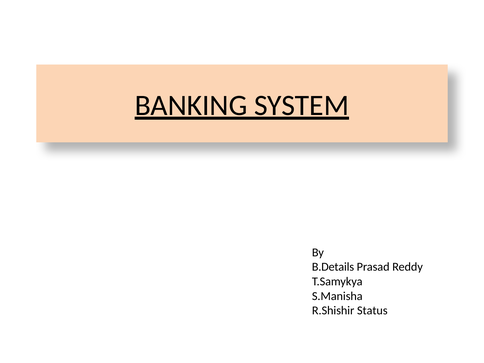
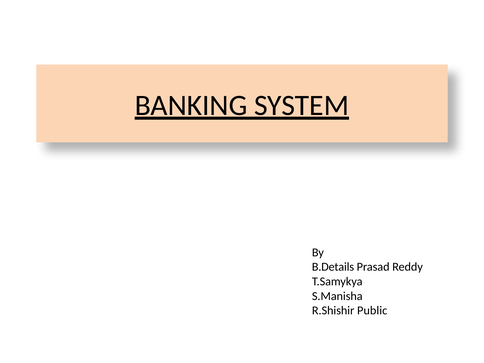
Status: Status -> Public (372, 311)
